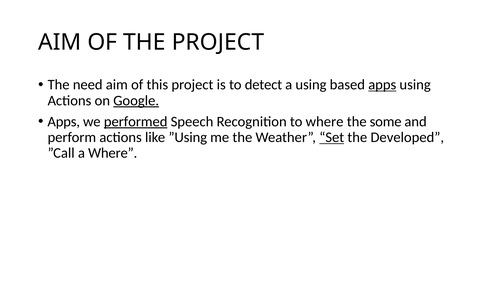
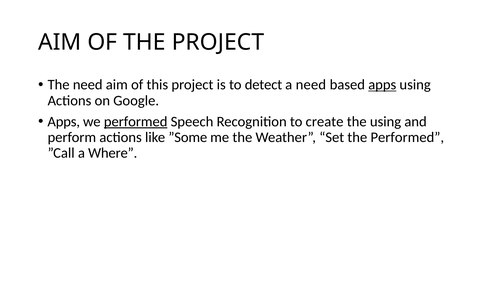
a using: using -> need (311, 85)
Google underline: present -> none (136, 100)
to where: where -> create (325, 121)
the some: some -> using (386, 121)
”Using: ”Using -> ”Some (188, 137)
Set underline: present -> none (332, 137)
the Developed: Developed -> Performed (407, 137)
